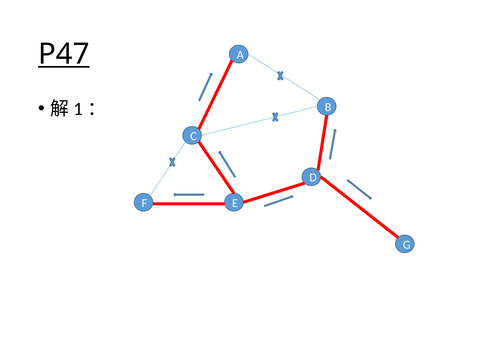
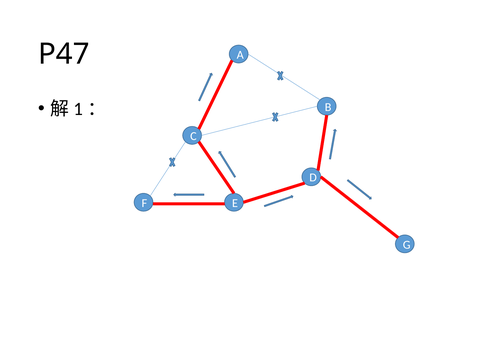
P47 underline: present -> none (64, 54)
